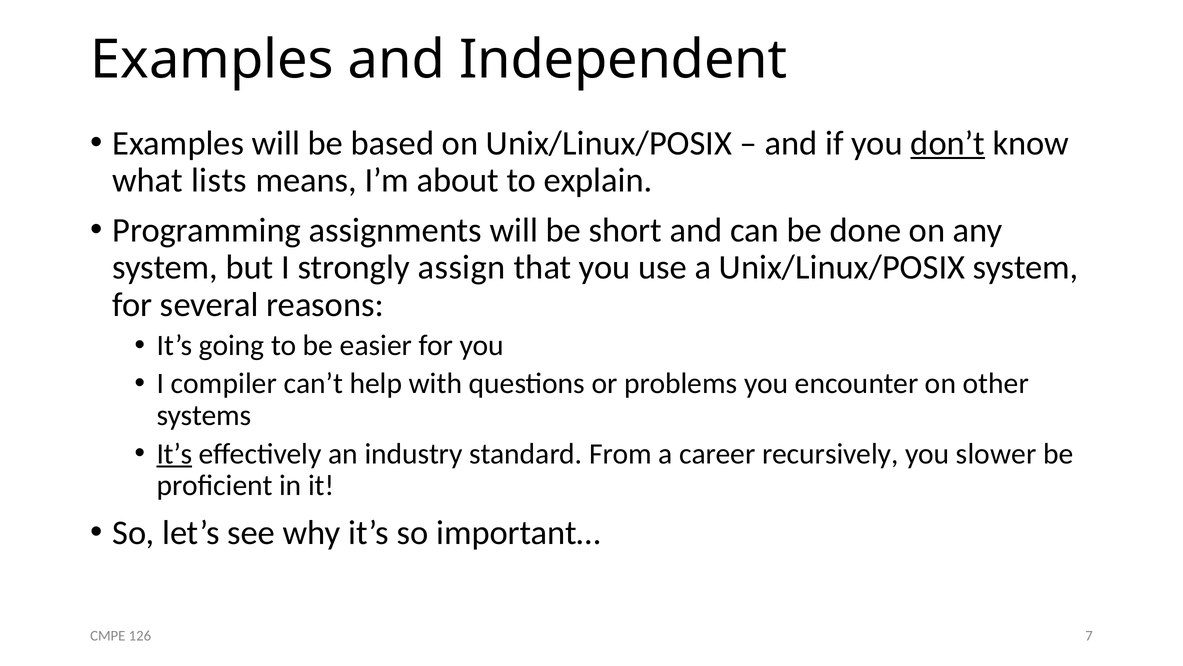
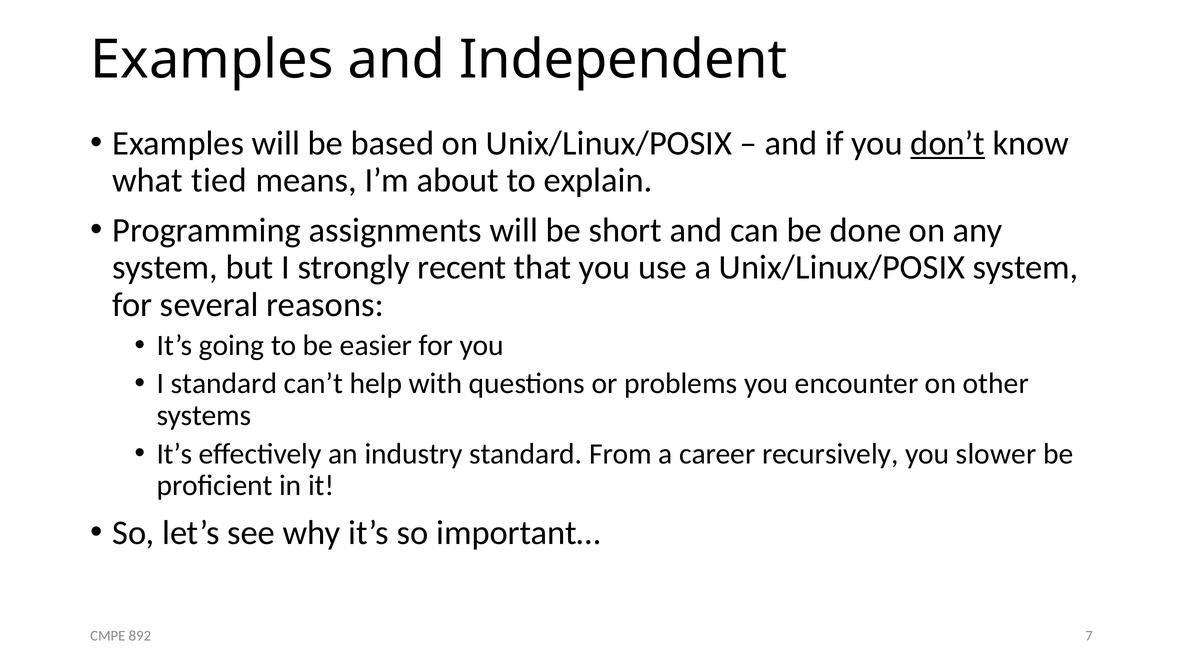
lists: lists -> tied (219, 180)
assign: assign -> recent (462, 267)
I compiler: compiler -> standard (224, 383)
It’s underline: present -> none (175, 453)
126: 126 -> 892 (140, 635)
